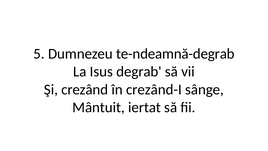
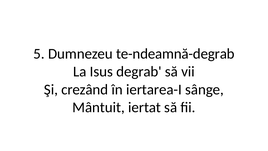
crezând-I: crezând-I -> iertarea-I (154, 89)
